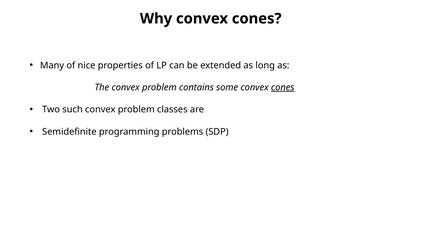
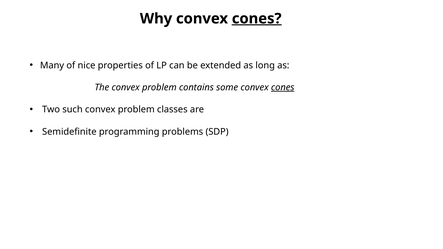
cones underline: none -> present (257, 19)
